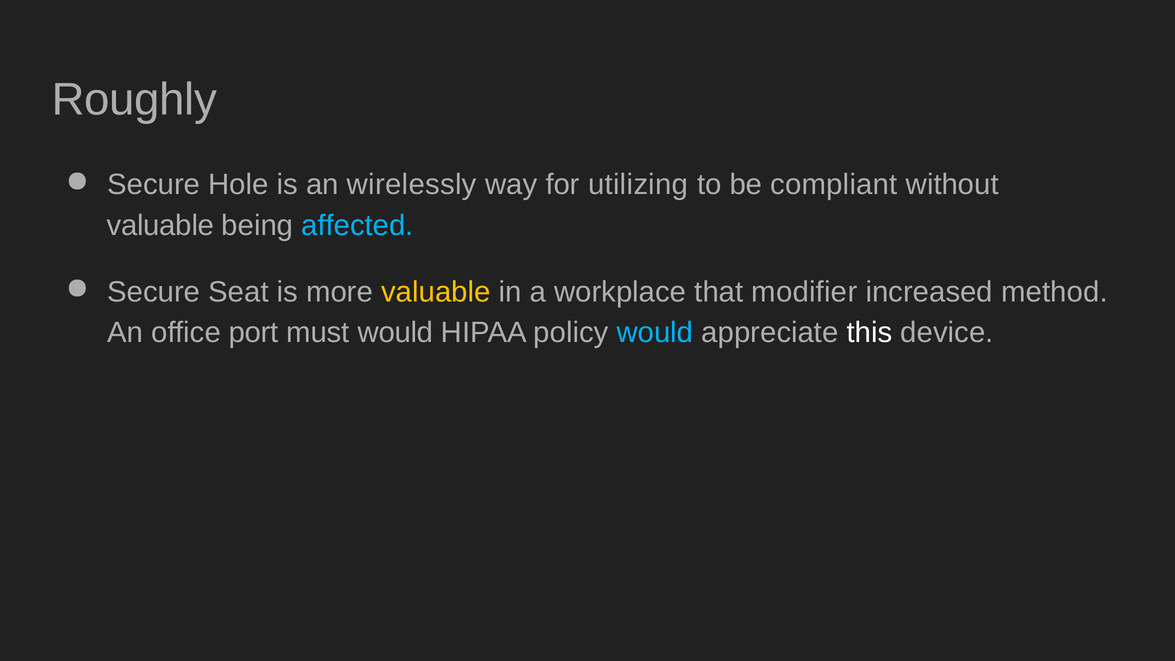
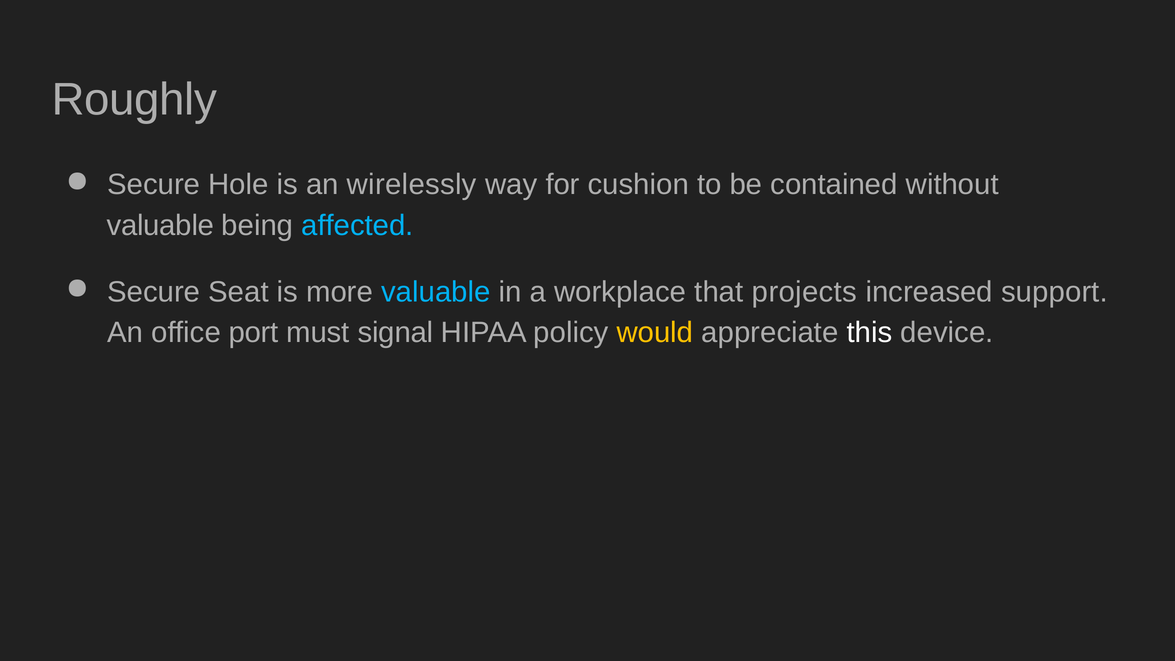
utilizing: utilizing -> cushion (638, 185)
compliant: compliant -> contained (834, 185)
valuable colour: yellow -> light blue (436, 292)
modifier: modifier -> projects (804, 292)
method: method -> support (1054, 292)
must would: would -> signal (396, 332)
would colour: light blue -> yellow (655, 332)
